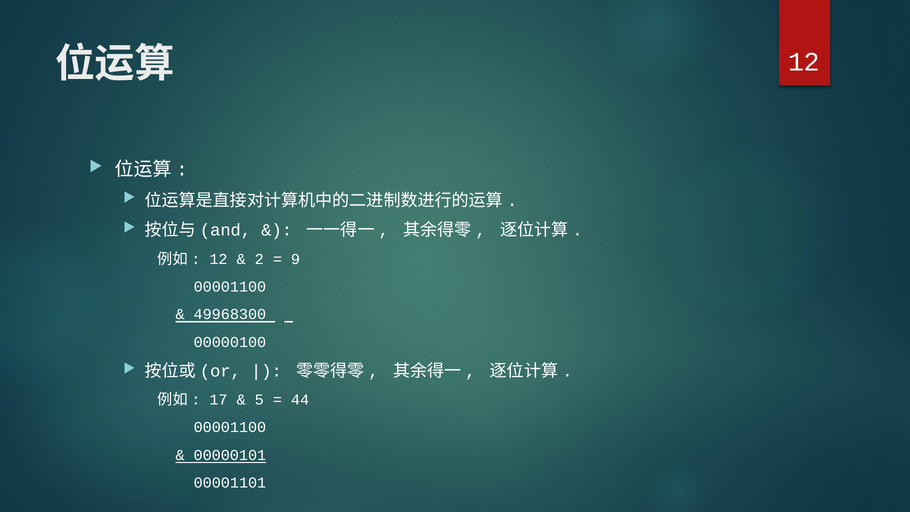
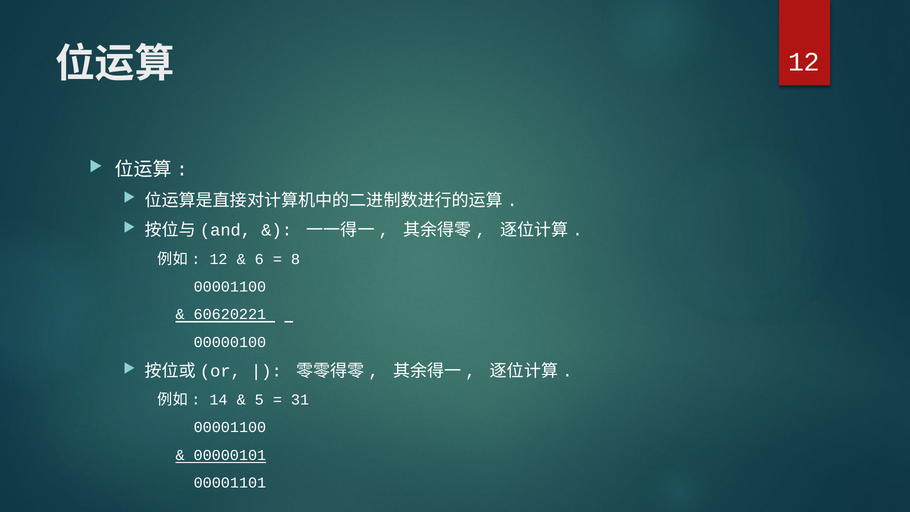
2: 2 -> 6 (259, 259)
9: 9 -> 8 (296, 259)
49968300: 49968300 -> 60620221 (230, 314)
17: 17 -> 14 (218, 400)
44: 44 -> 31 (300, 400)
